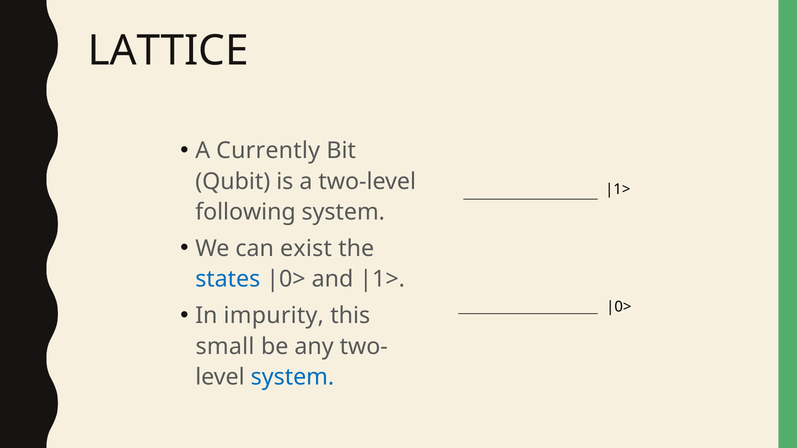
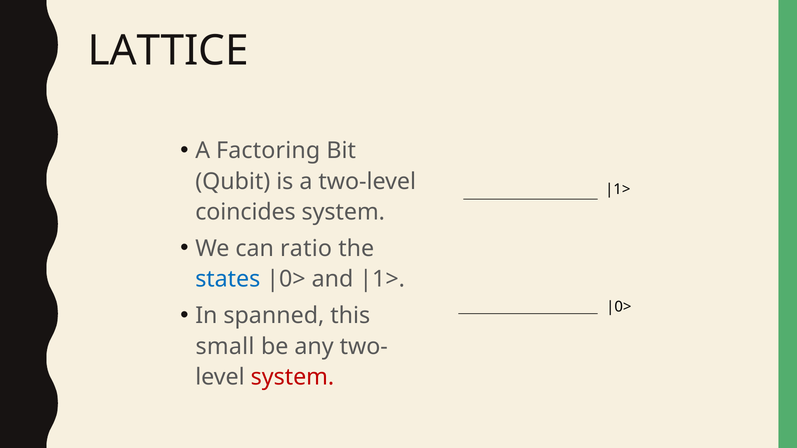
Currently: Currently -> Factoring (268, 151)
following: following -> coincides (246, 212)
exist: exist -> ratio (306, 249)
impurity: impurity -> spanned (274, 316)
system colour: blue -> red (292, 377)
